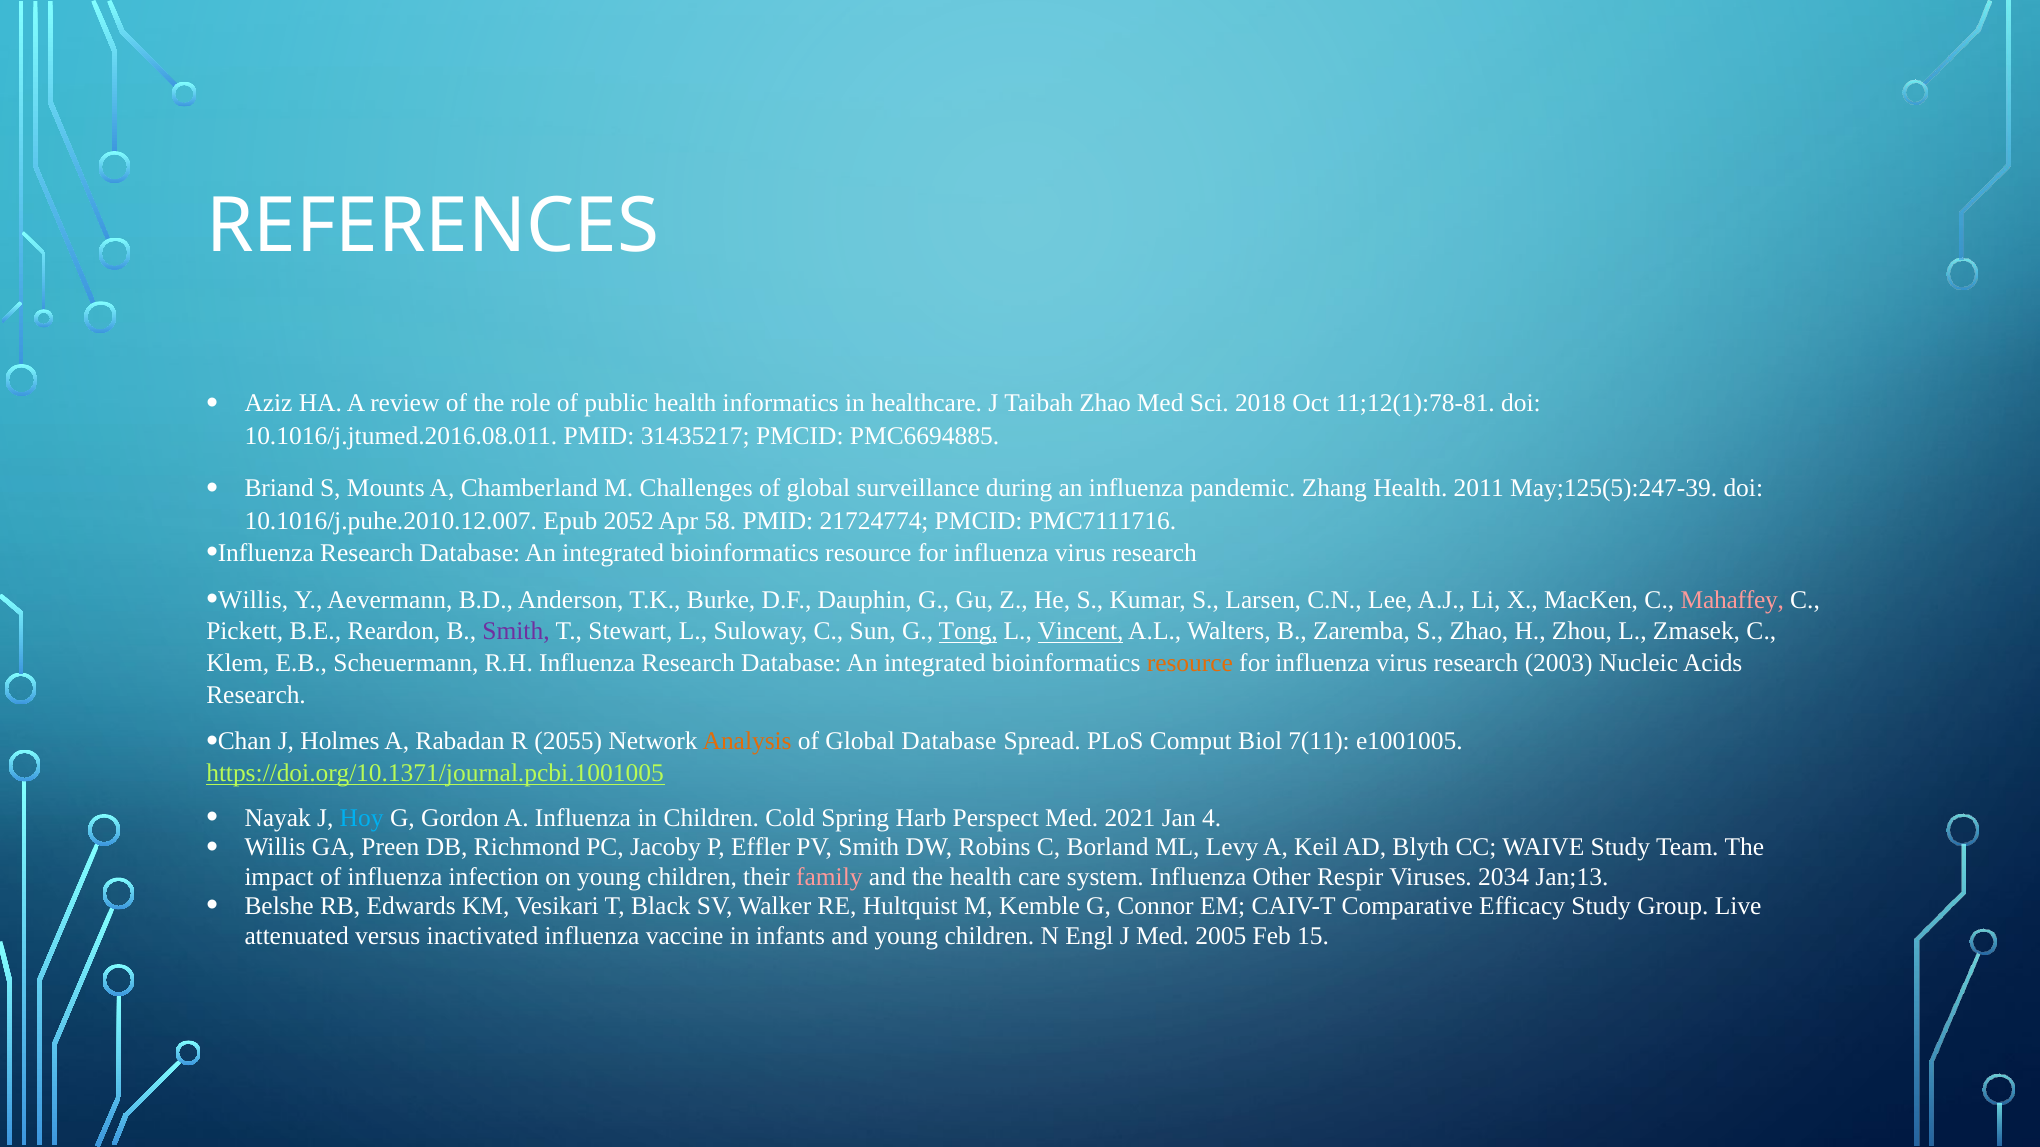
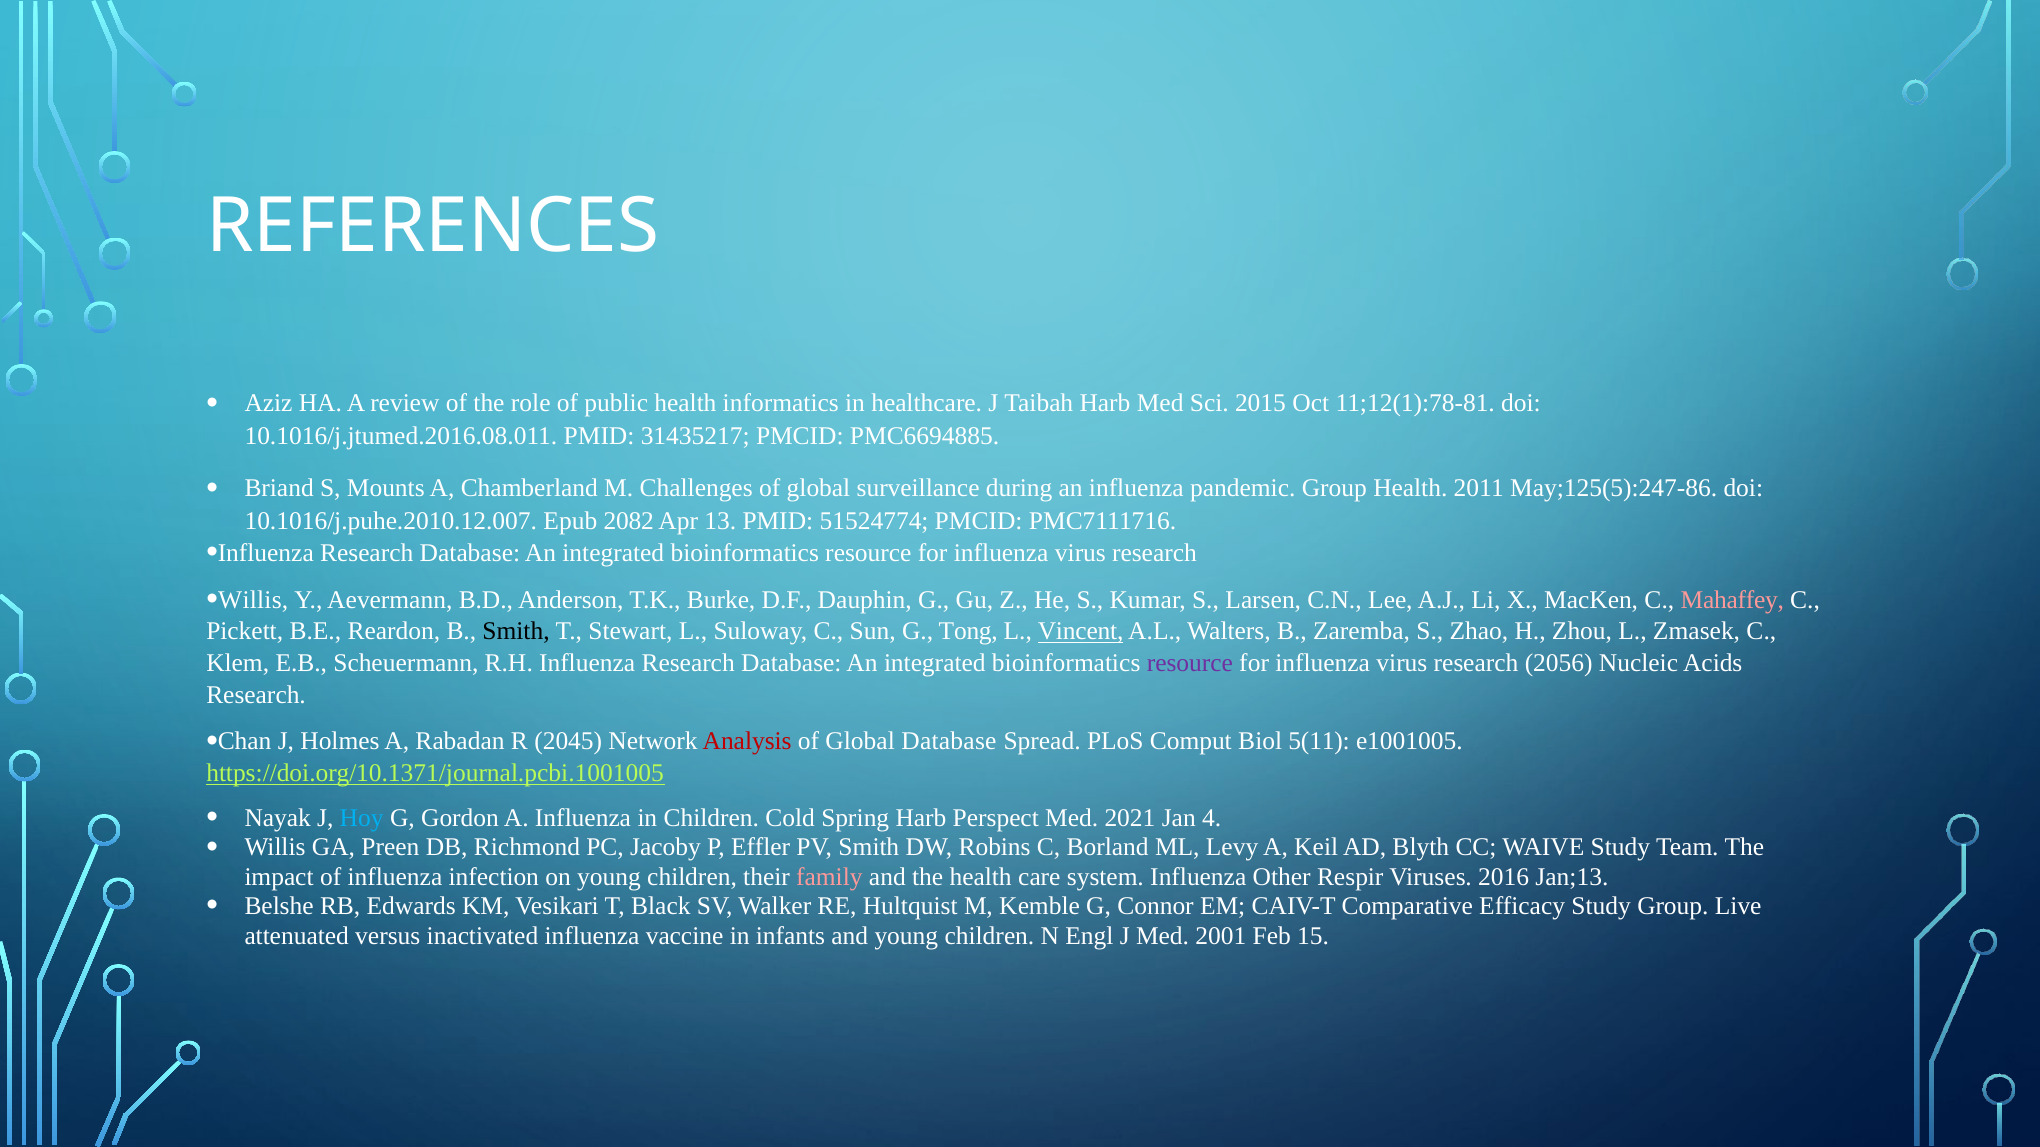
Taibah Zhao: Zhao -> Harb (1105, 404)
2018: 2018 -> 2015 (1260, 404)
pandemic Zhang: Zhang -> Group (1334, 489)
May;125(5):247-39: May;125(5):247-39 -> May;125(5):247-86 (1614, 489)
2052: 2052 -> 2082 (629, 522)
58: 58 -> 13 (720, 522)
21724774: 21724774 -> 51524774 (874, 522)
Smith colour: purple -> black (516, 632)
Tong underline: present -> none (968, 632)
resource colour: orange -> purple (1190, 663)
2003: 2003 -> 2056 (1559, 663)
2055: 2055 -> 2045 (568, 742)
Analysis colour: orange -> red (747, 742)
7(11: 7(11 -> 5(11 (1319, 742)
2034: 2034 -> 2016 (1504, 877)
2005: 2005 -> 2001 (1221, 936)
